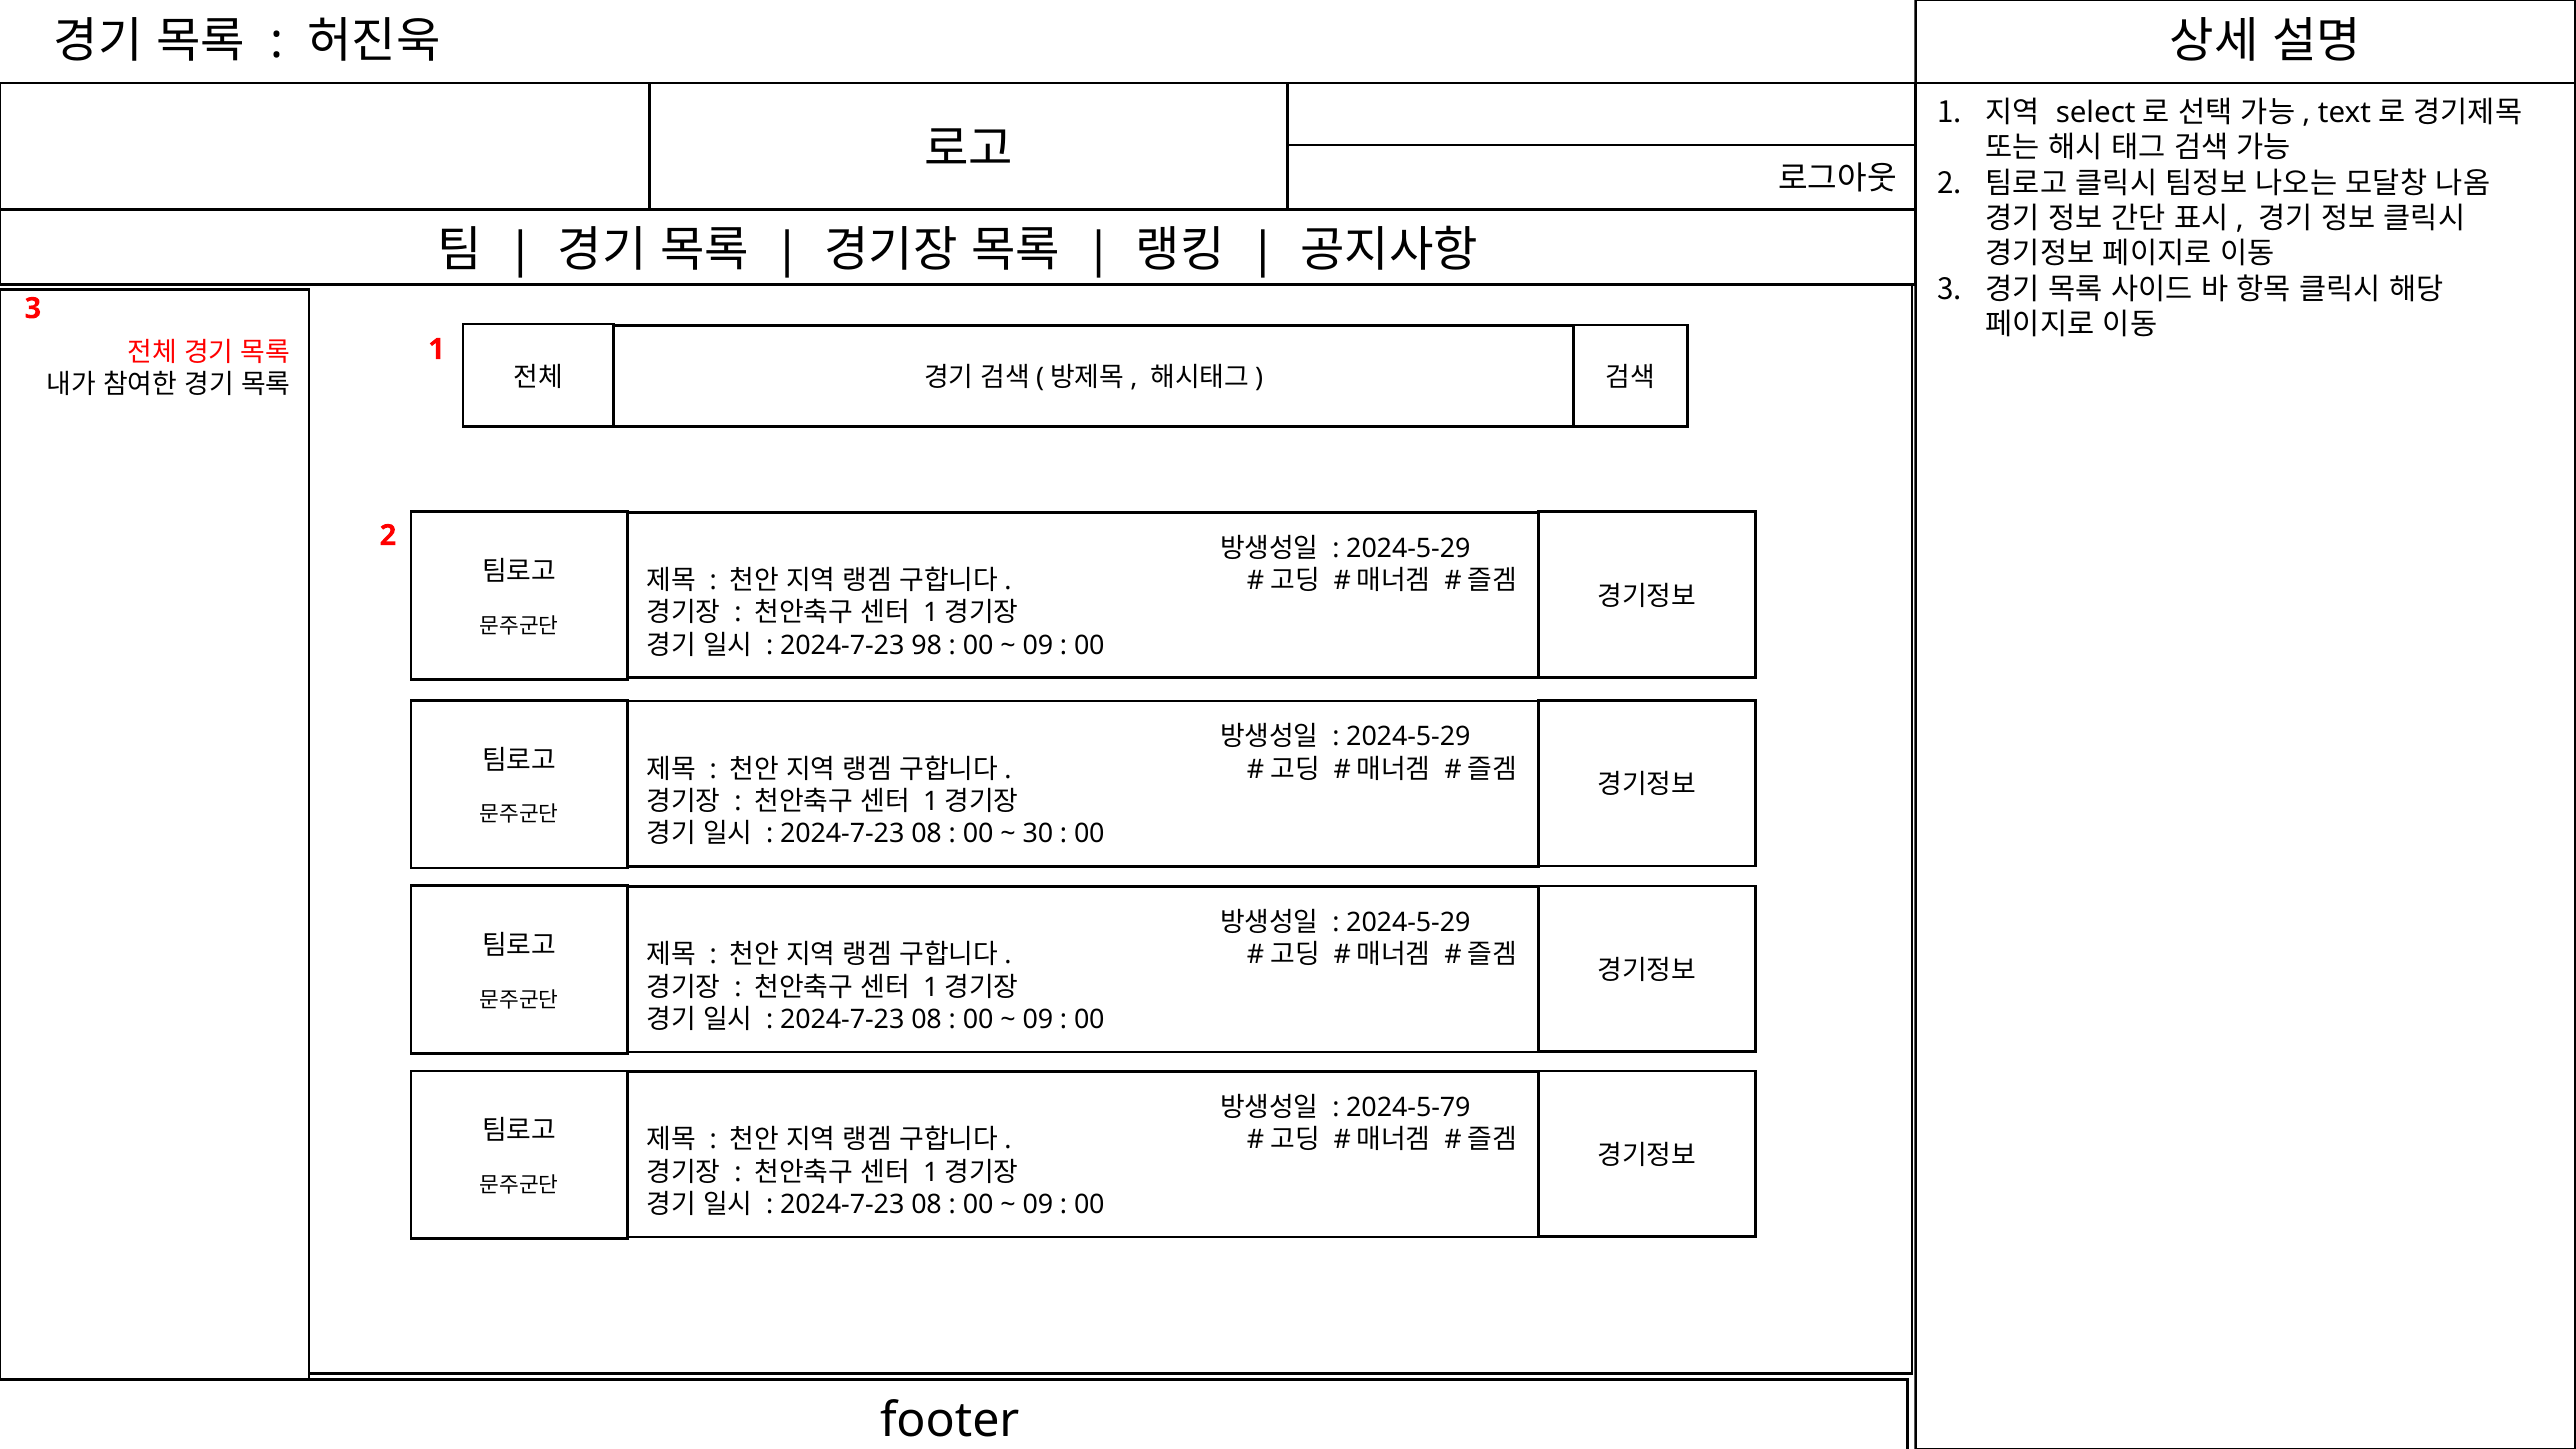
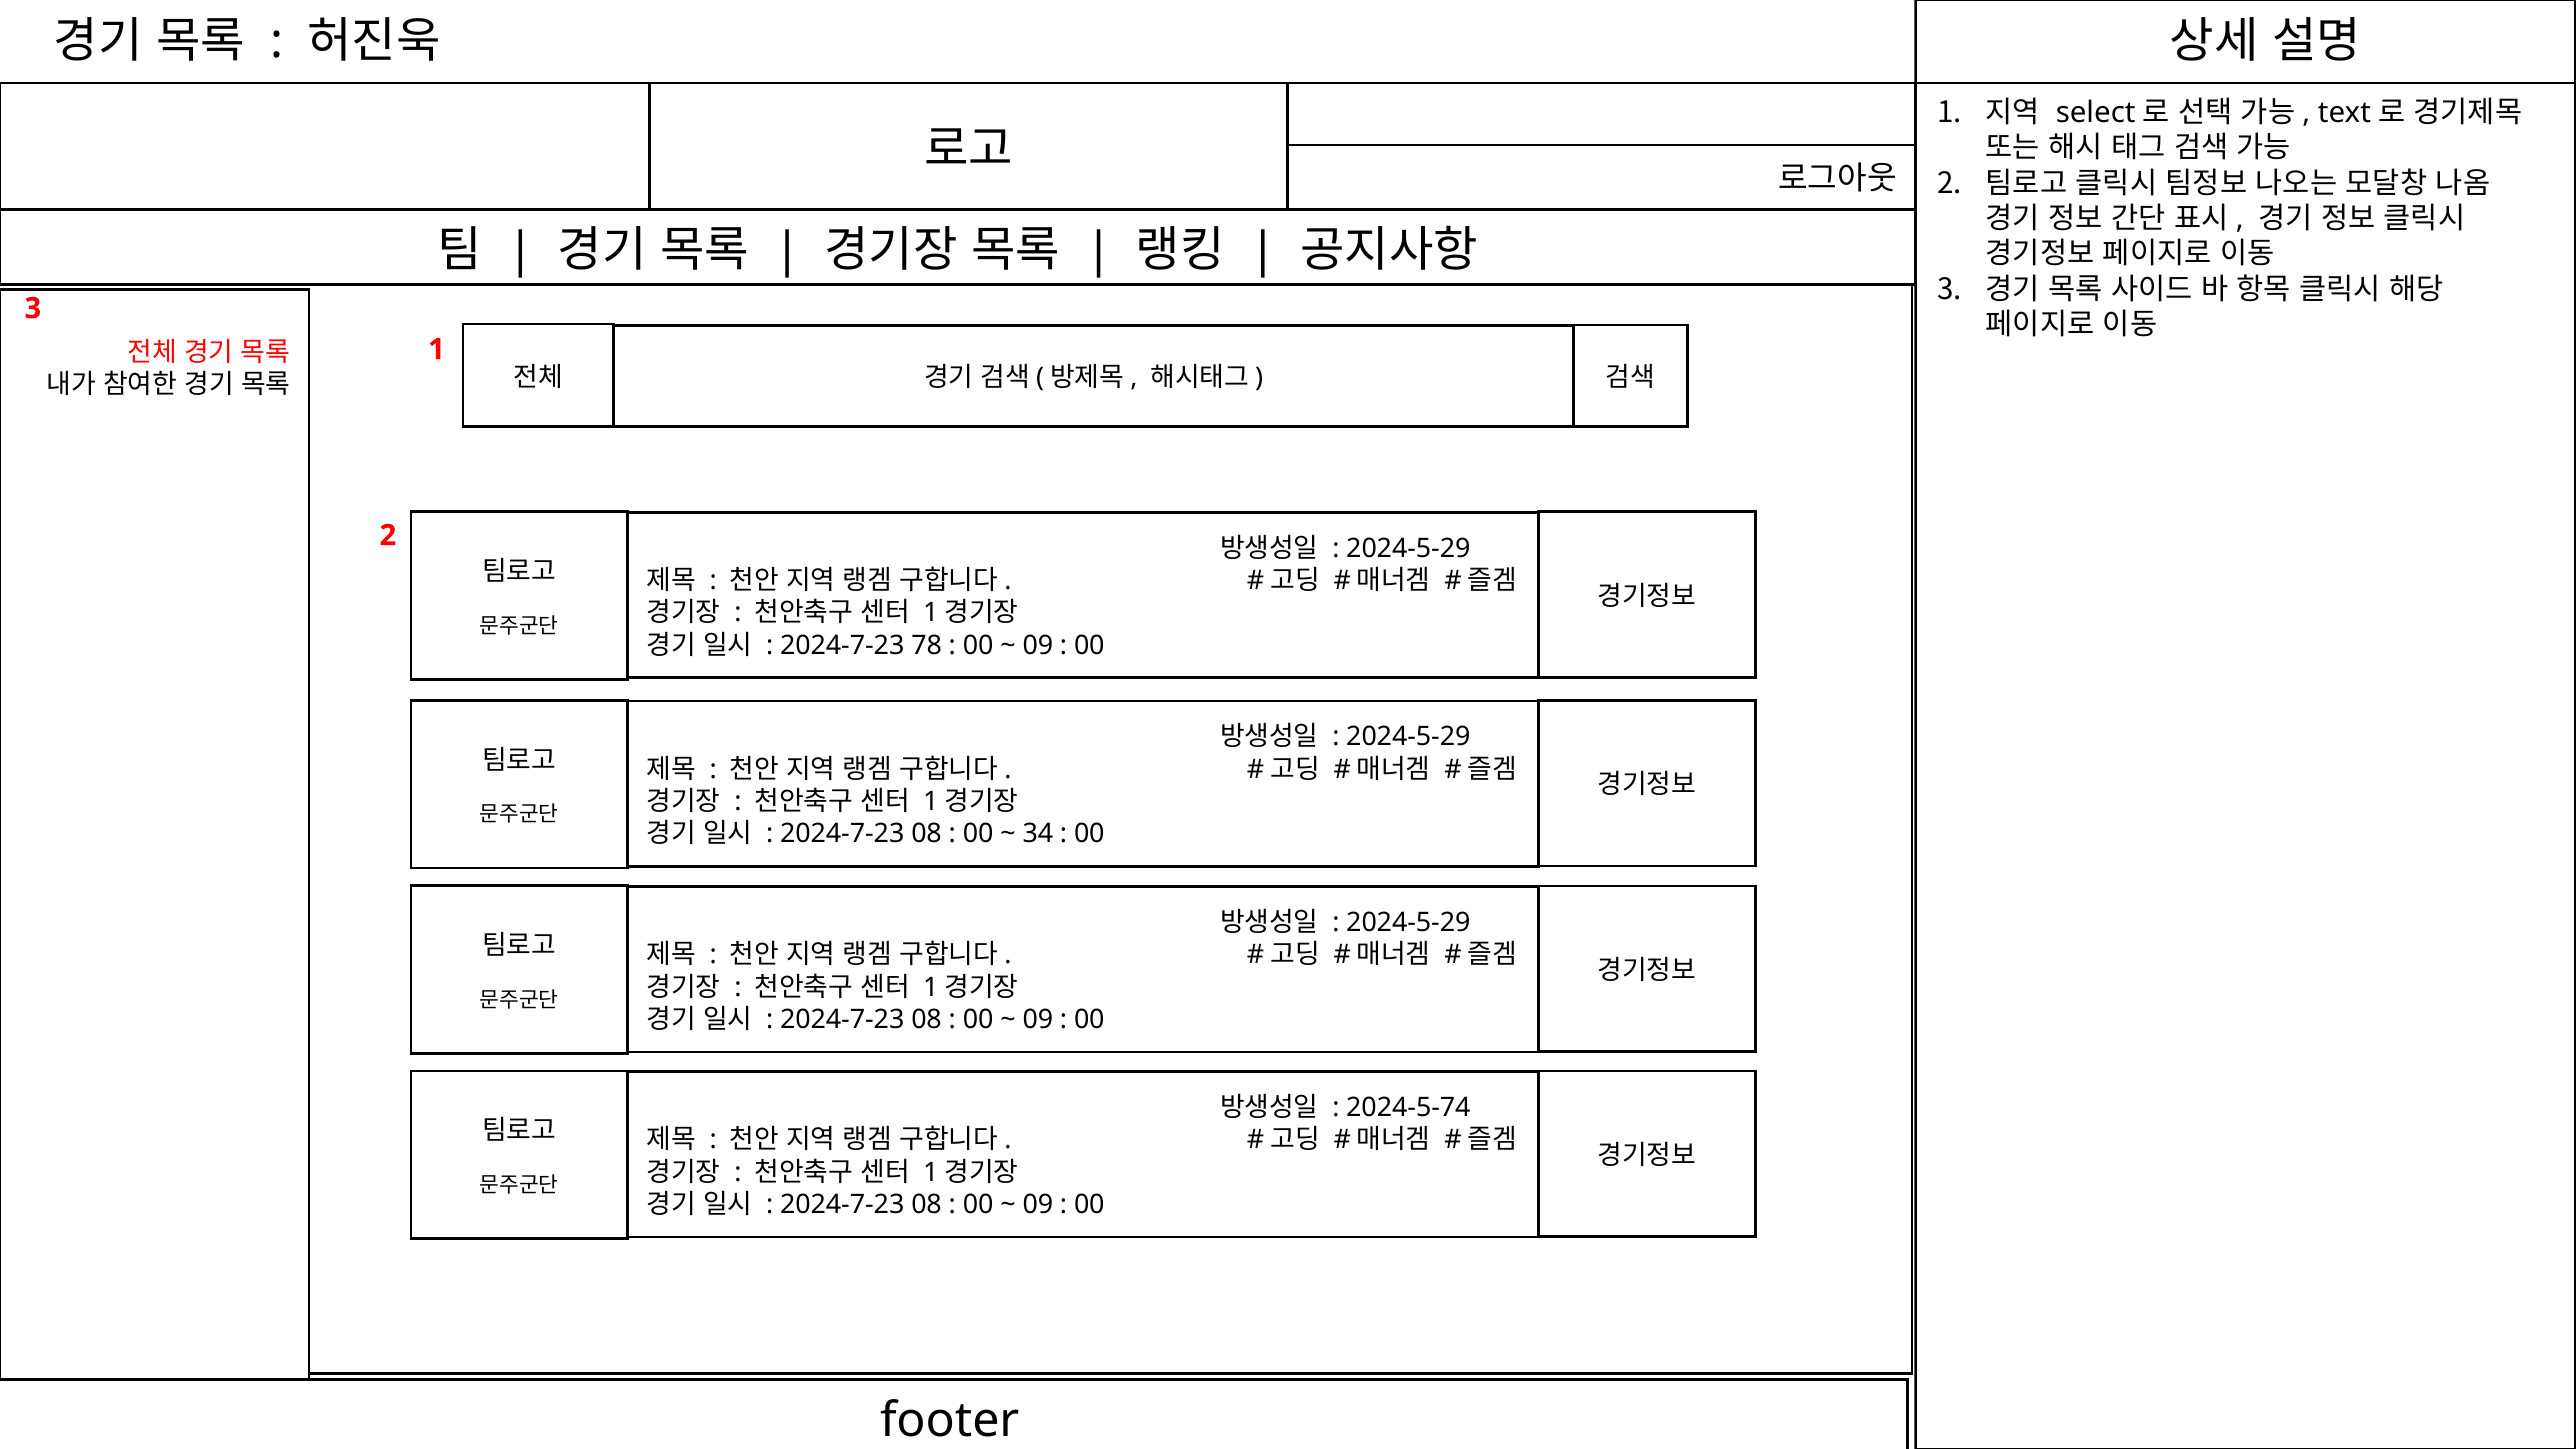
98: 98 -> 78 (927, 645)
30: 30 -> 34 (1038, 834)
2024-5-79: 2024-5-79 -> 2024-5-74 (1408, 1108)
